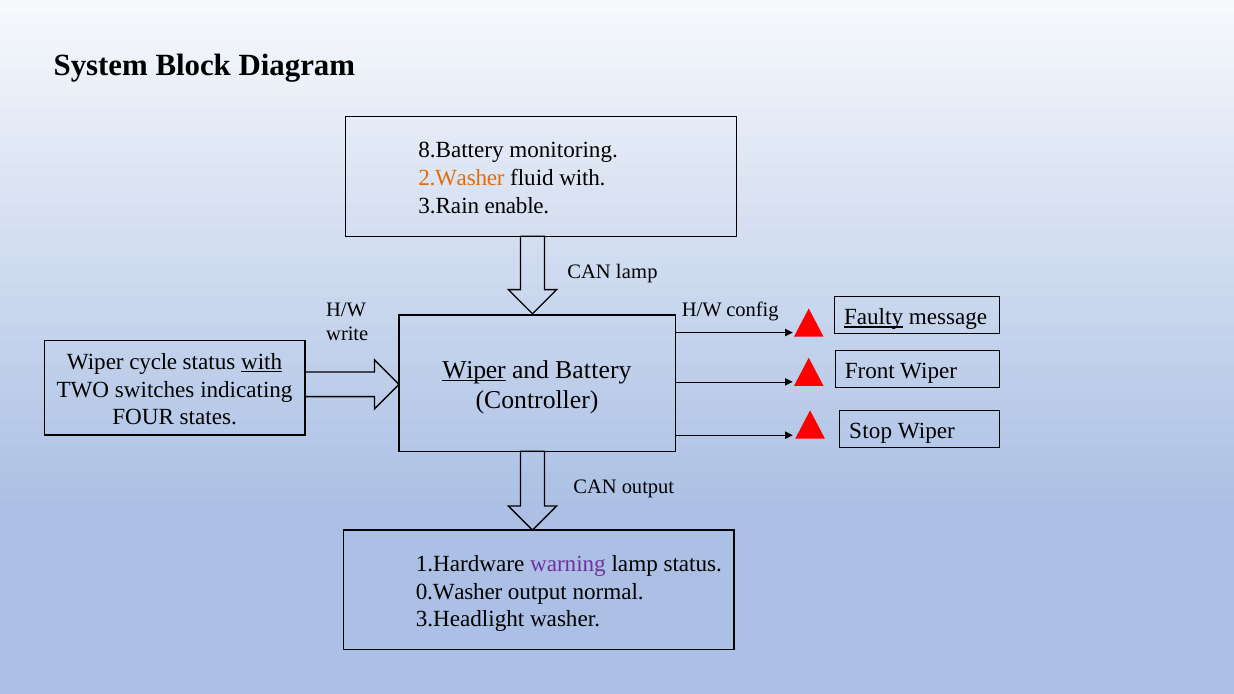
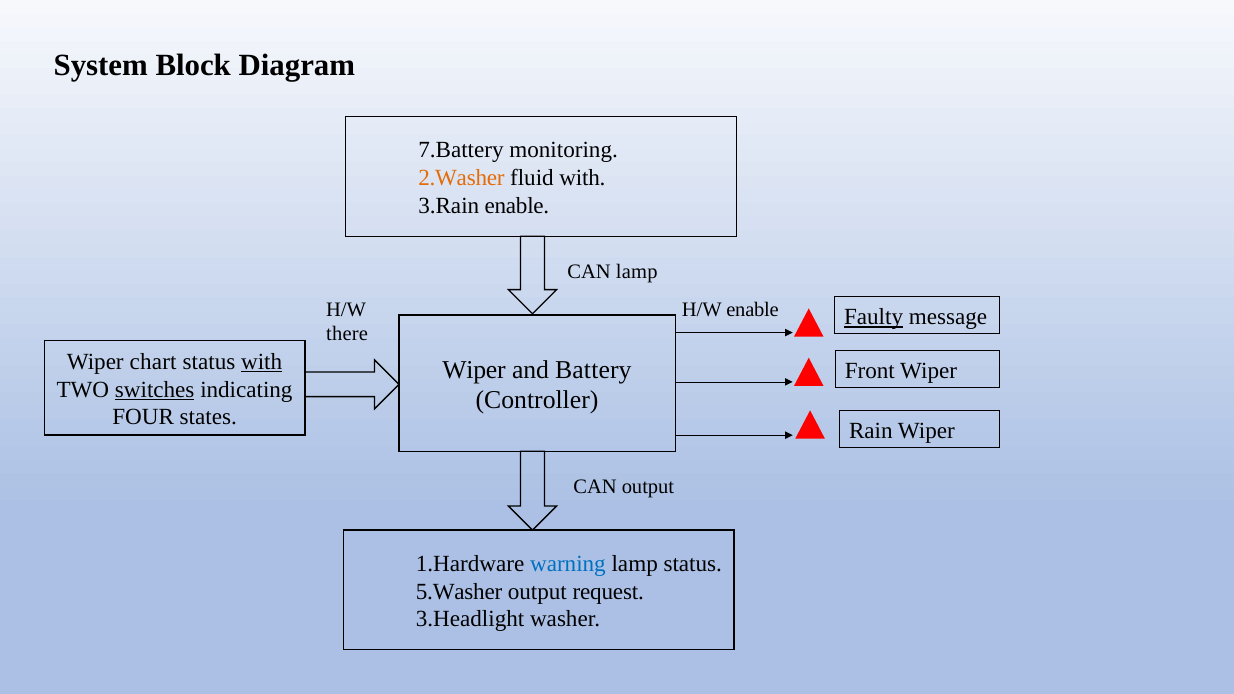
8.Battery: 8.Battery -> 7.Battery (461, 150)
H/W config: config -> enable (753, 310)
write: write -> there (347, 334)
cycle: cycle -> chart (153, 362)
Wiper underline: present -> none (474, 370)
switches underline: none -> present (155, 390)
Stop: Stop -> Rain (871, 431)
warning colour: purple -> blue (568, 564)
0.Washer: 0.Washer -> 5.Washer (459, 591)
normal: normal -> request (608, 591)
